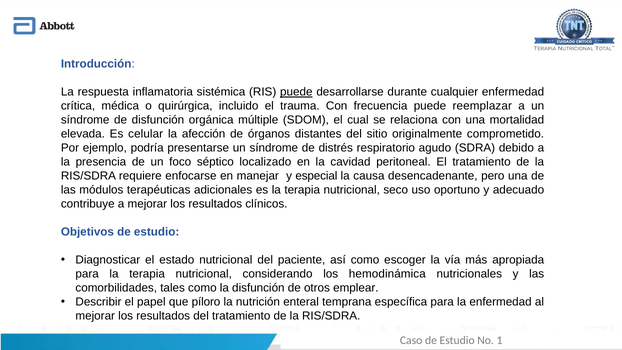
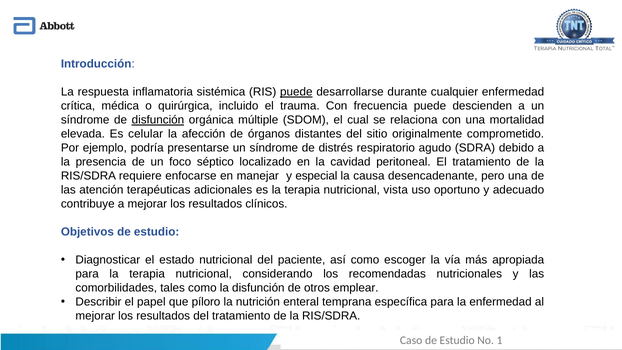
reemplazar: reemplazar -> descienden (482, 106)
disfunción underline: none -> present (158, 120)
módulos: módulos -> atención (101, 190)
seco: seco -> vista (396, 190)
hemodinámica: hemodinámica -> recomendadas (387, 274)
